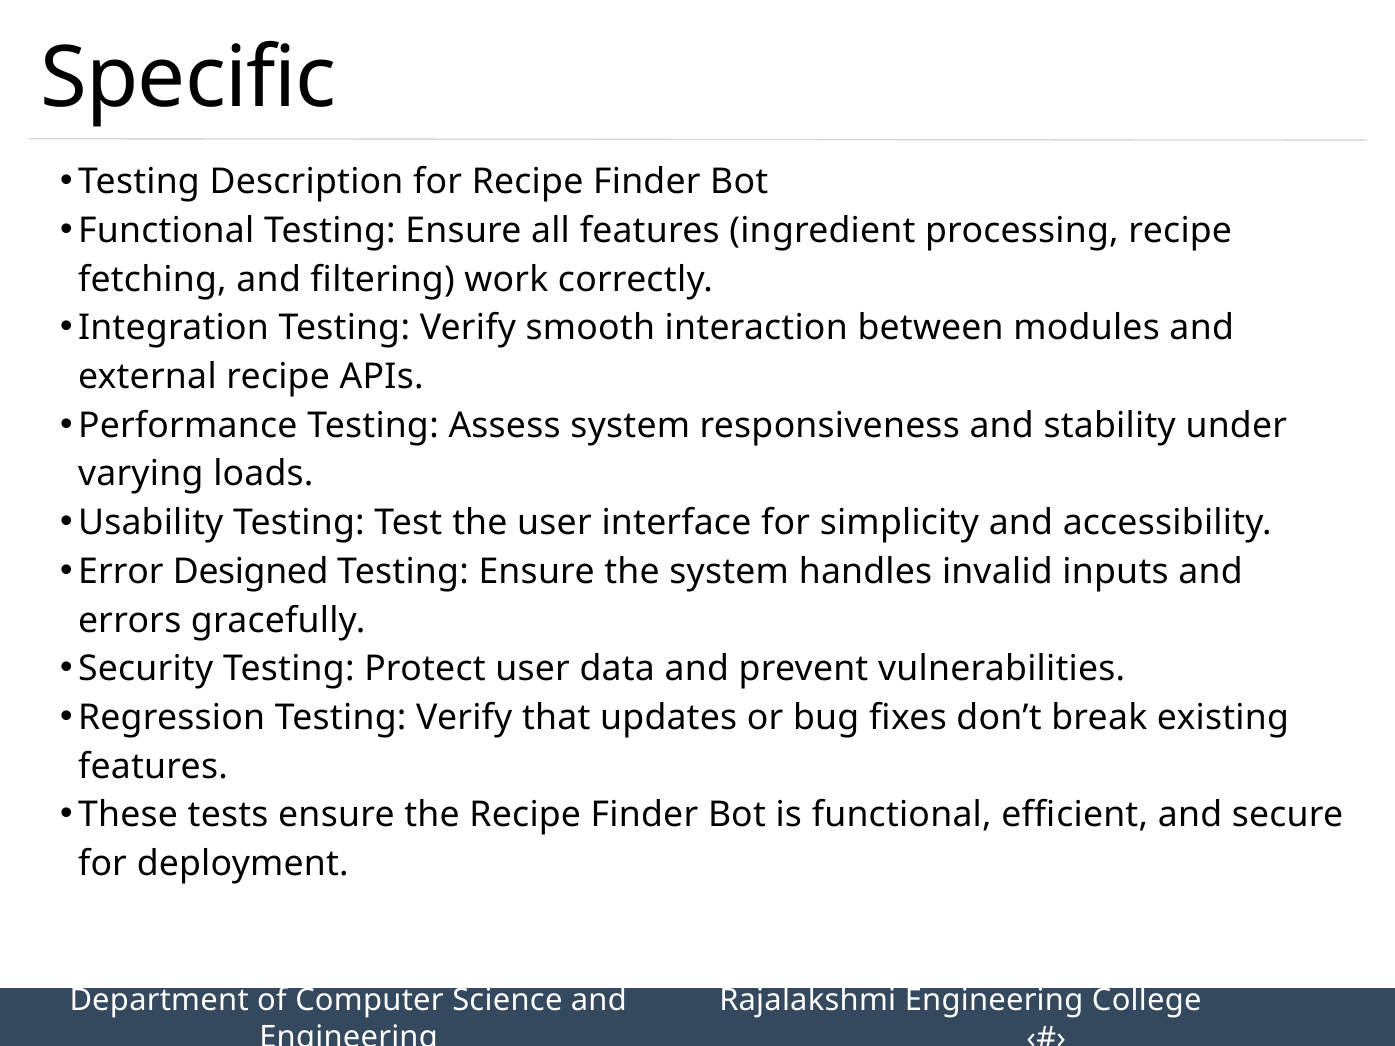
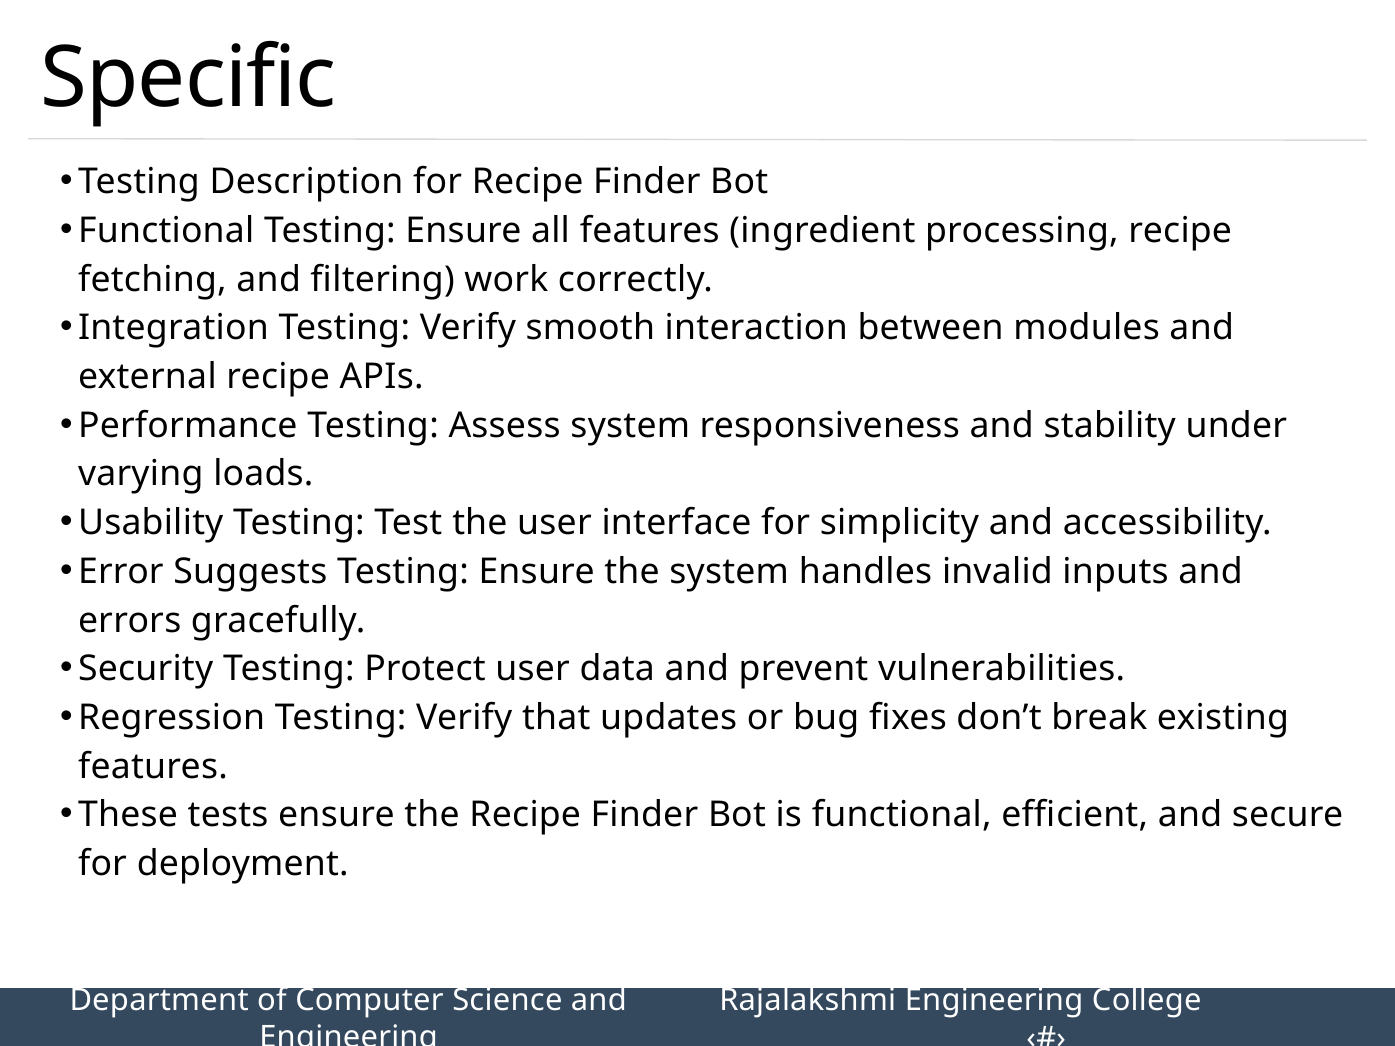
Designed: Designed -> Suggests (250, 572)
